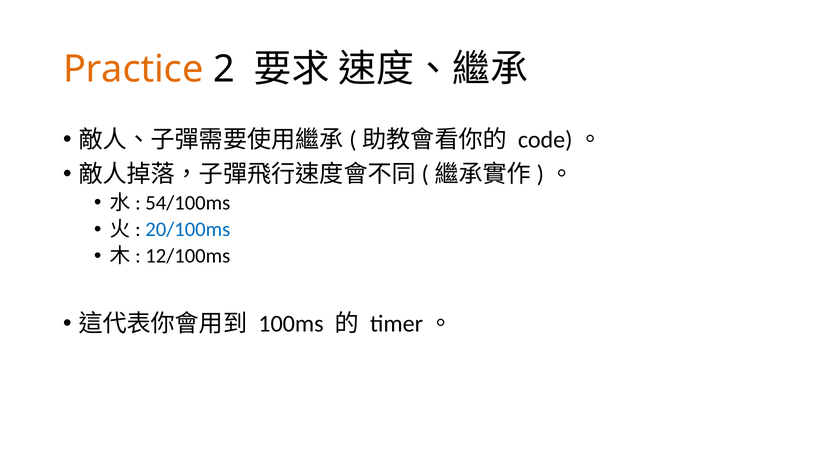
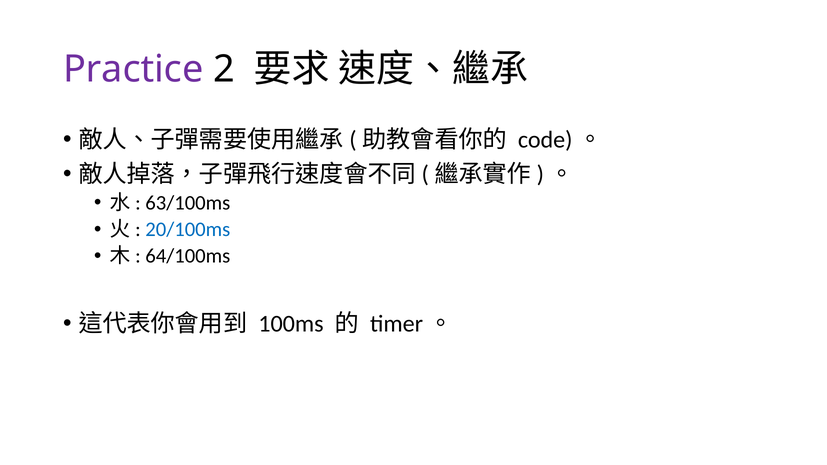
Practice colour: orange -> purple (133, 69)
54/100ms: 54/100ms -> 63/100ms (188, 203)
12/100ms: 12/100ms -> 64/100ms (188, 256)
